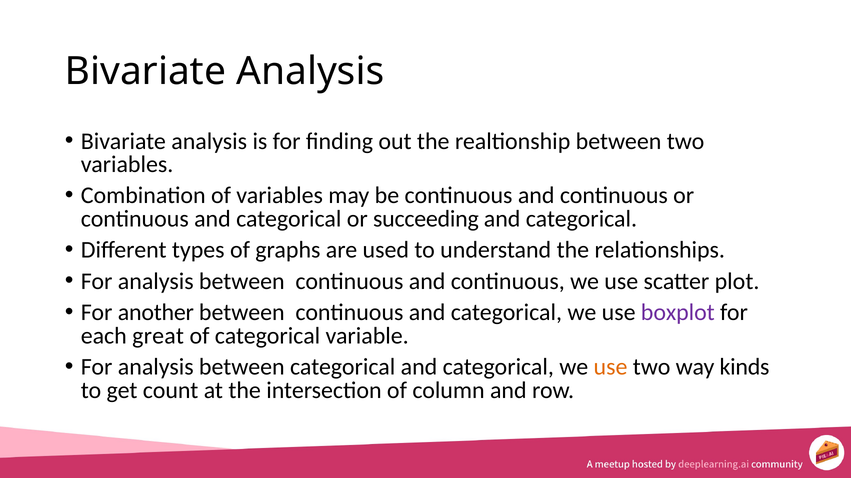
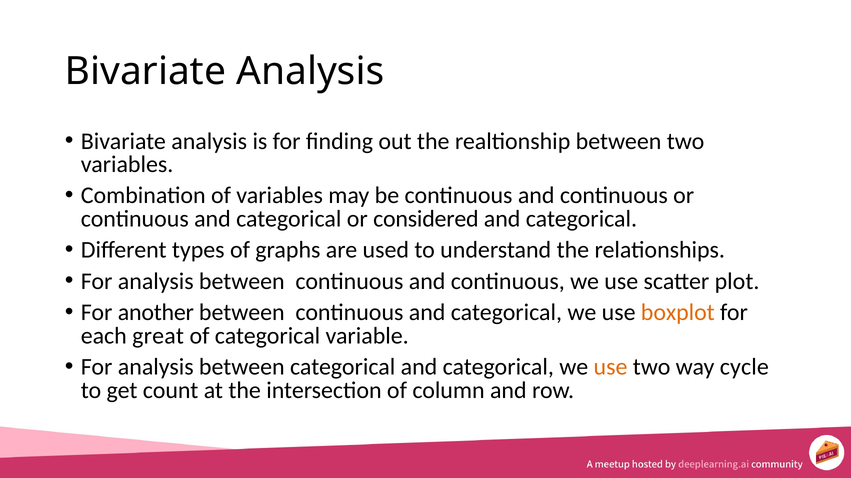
succeeding: succeeding -> considered (426, 219)
boxplot colour: purple -> orange (678, 313)
kinds: kinds -> cycle (744, 368)
